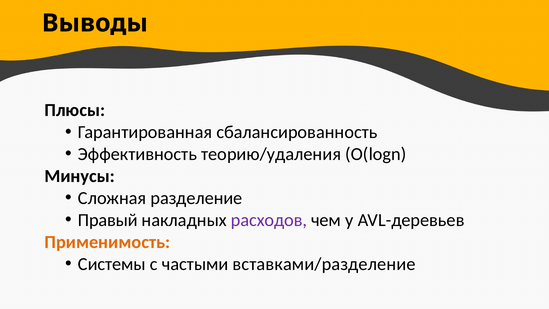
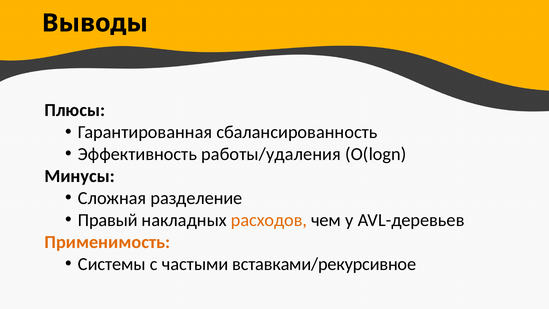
теорию/удаления: теорию/удаления -> работы/удаления (271, 154)
расходов colour: purple -> orange (269, 220)
вставками/разделение: вставками/разделение -> вставками/рекурсивное (324, 264)
